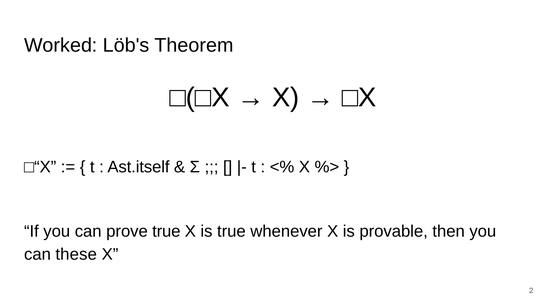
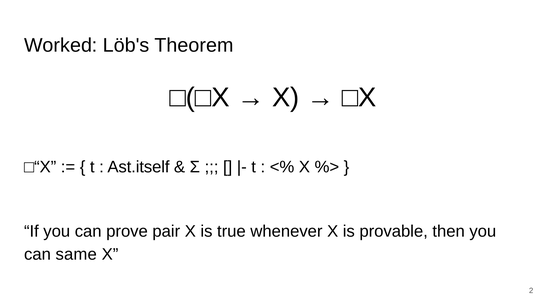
prove true: true -> pair (166, 231)
these: these -> same (76, 254)
